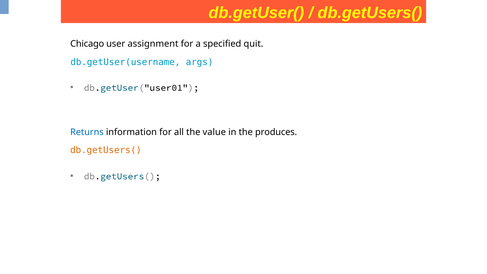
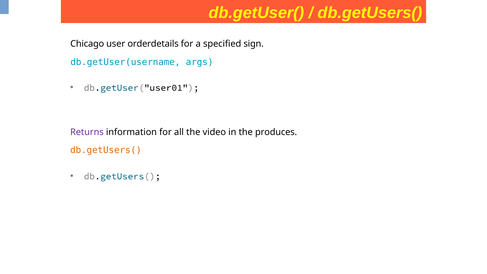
assignment: assignment -> orderdetails (153, 44)
quit: quit -> sign (254, 44)
Returns colour: blue -> purple (87, 132)
value: value -> video (214, 132)
